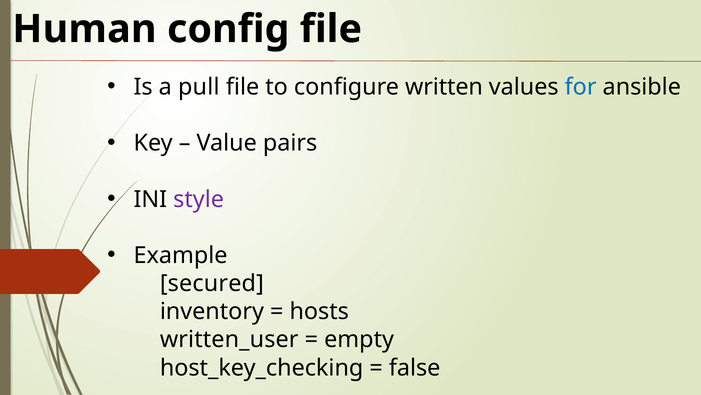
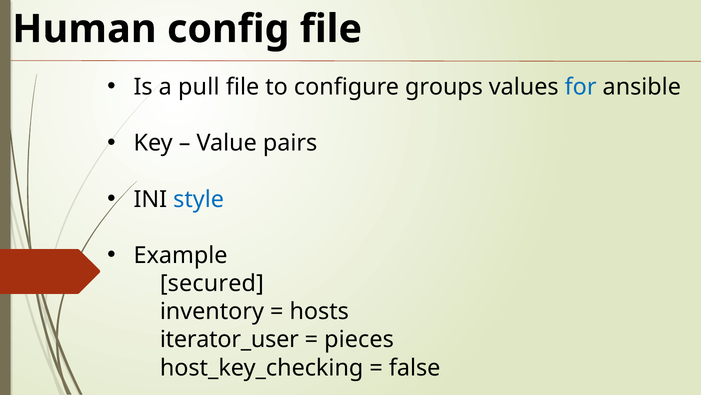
written: written -> groups (444, 87)
style colour: purple -> blue (199, 199)
written_user: written_user -> iterator_user (229, 339)
empty: empty -> pieces (359, 339)
